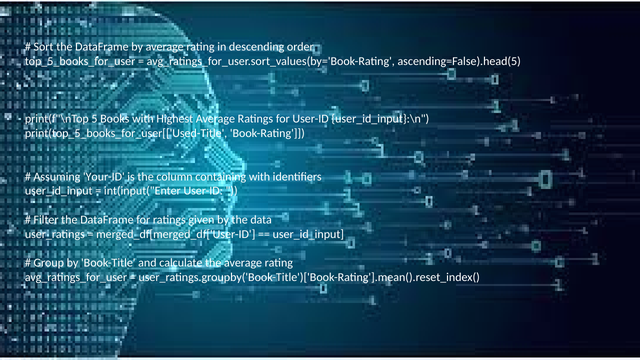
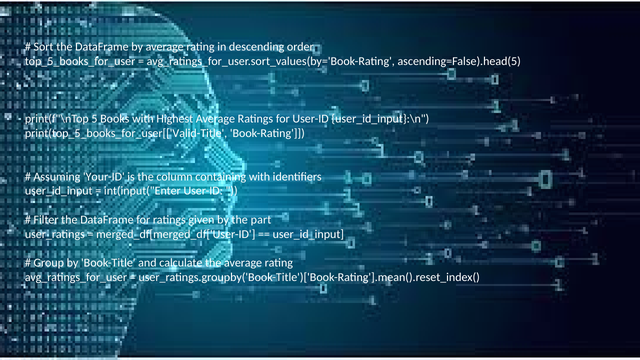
print(top_5_books_for_user[['Used-Title: print(top_5_books_for_user[['Used-Title -> print(top_5_books_for_user[['Valid-Title (126, 133)
data: data -> part (261, 220)
